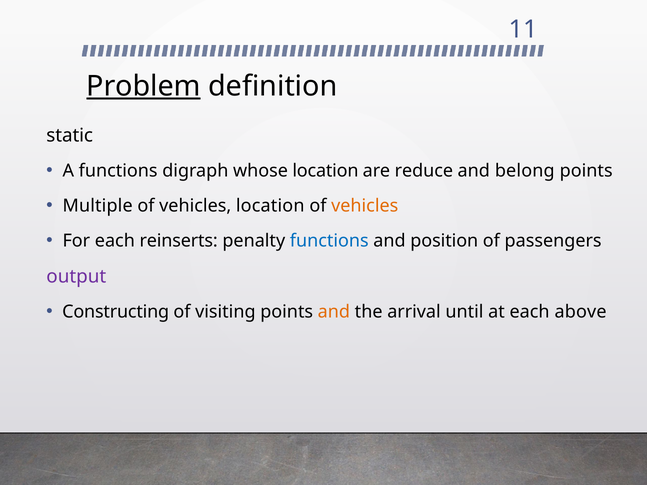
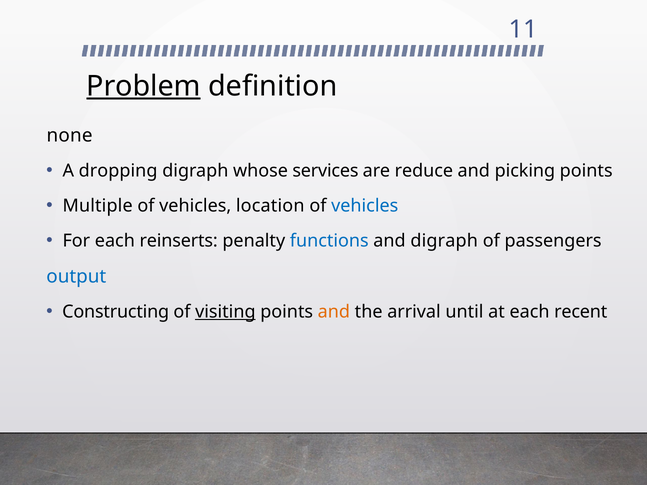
static: static -> none (70, 136)
A functions: functions -> dropping (118, 171)
whose location: location -> services (325, 171)
belong: belong -> picking (525, 171)
vehicles colour: orange -> blue (365, 206)
and position: position -> digraph (444, 241)
output colour: purple -> blue (76, 276)
visiting underline: none -> present (225, 312)
above: above -> recent (581, 312)
